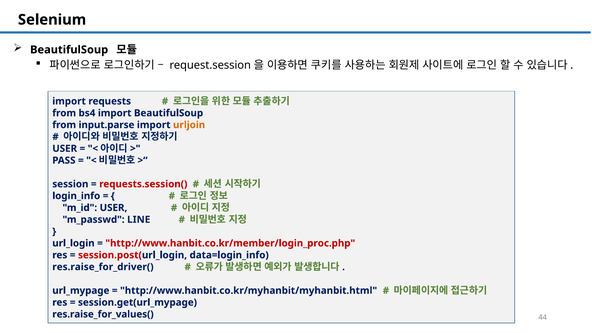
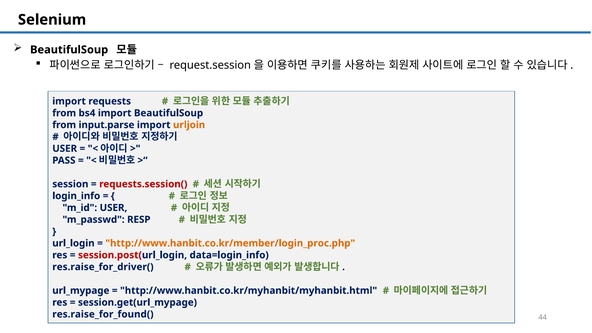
LINE: LINE -> RESP (139, 220)
http://www.hanbit.co.kr/member/login_proc.php colour: red -> orange (230, 243)
res.raise_for_values(: res.raise_for_values( -> res.raise_for_found( (103, 314)
